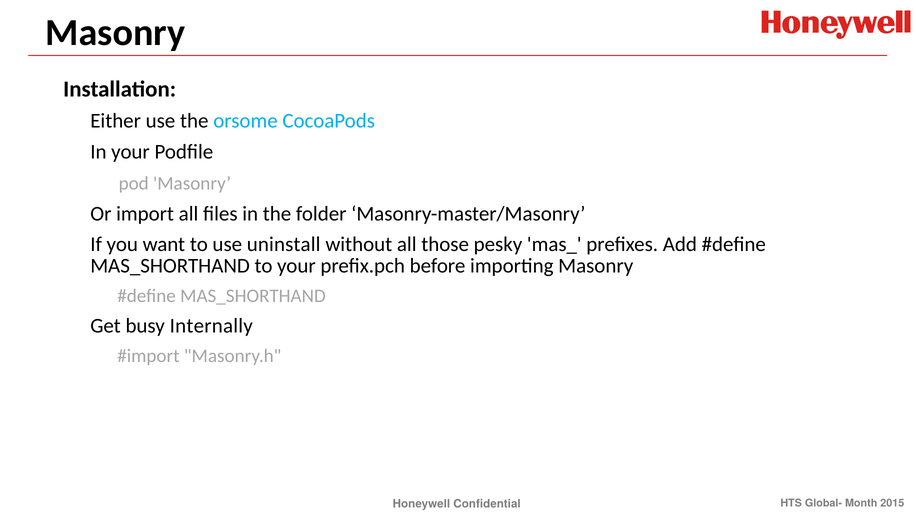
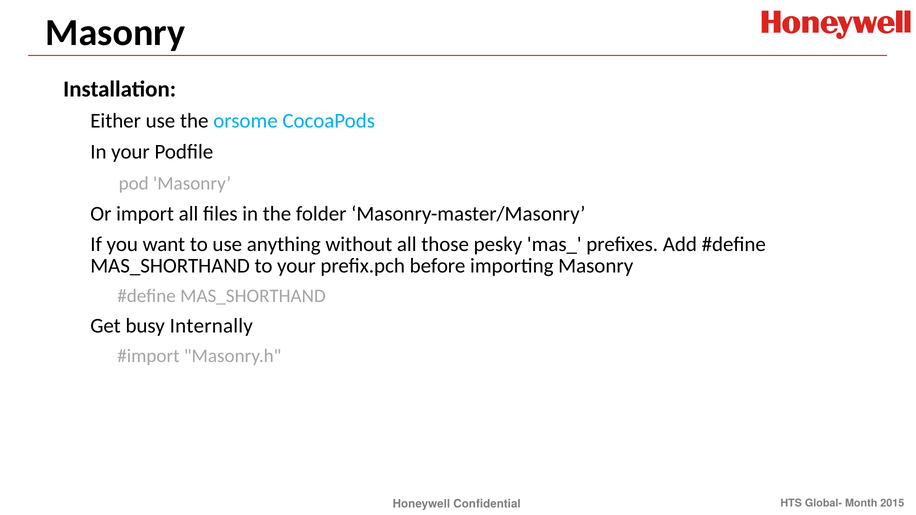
uninstall: uninstall -> anything (284, 245)
